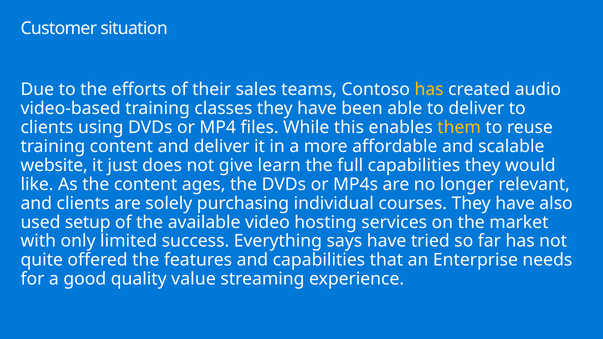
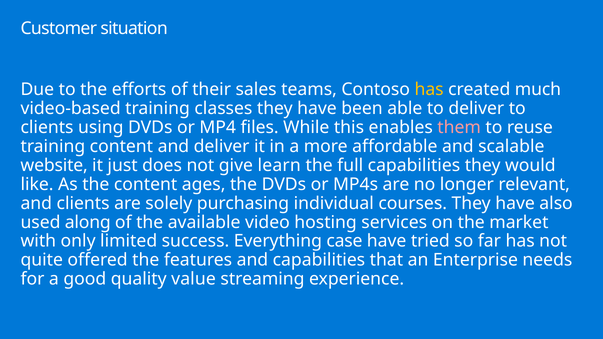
audio: audio -> much (538, 90)
them colour: yellow -> pink (459, 128)
setup: setup -> along (88, 222)
says: says -> case (344, 241)
